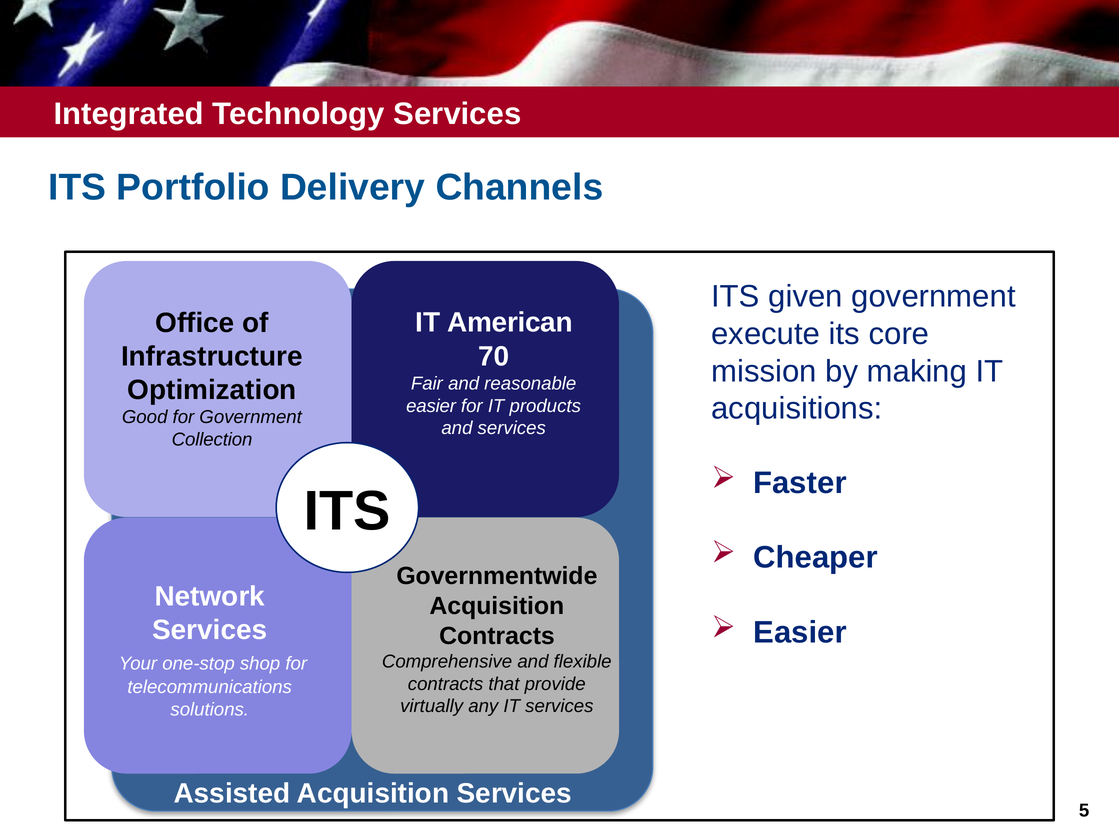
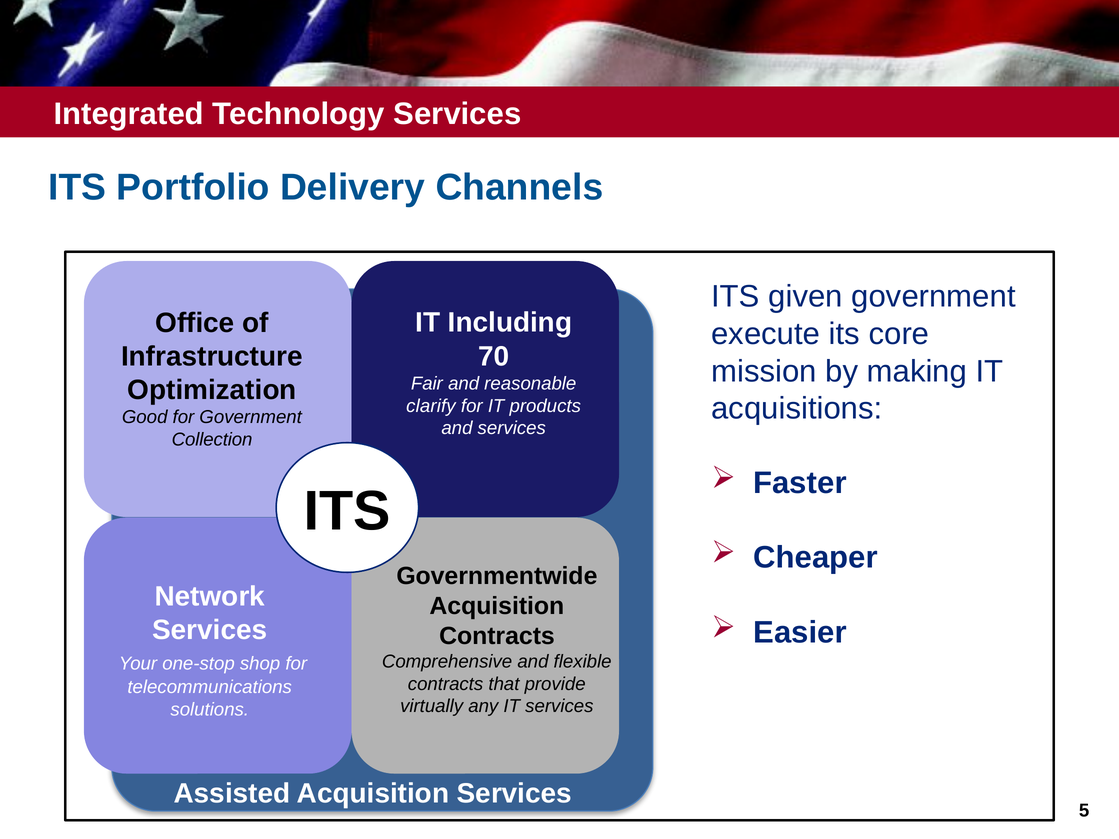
American: American -> Including (510, 323)
easier: easier -> clarify (431, 406)
